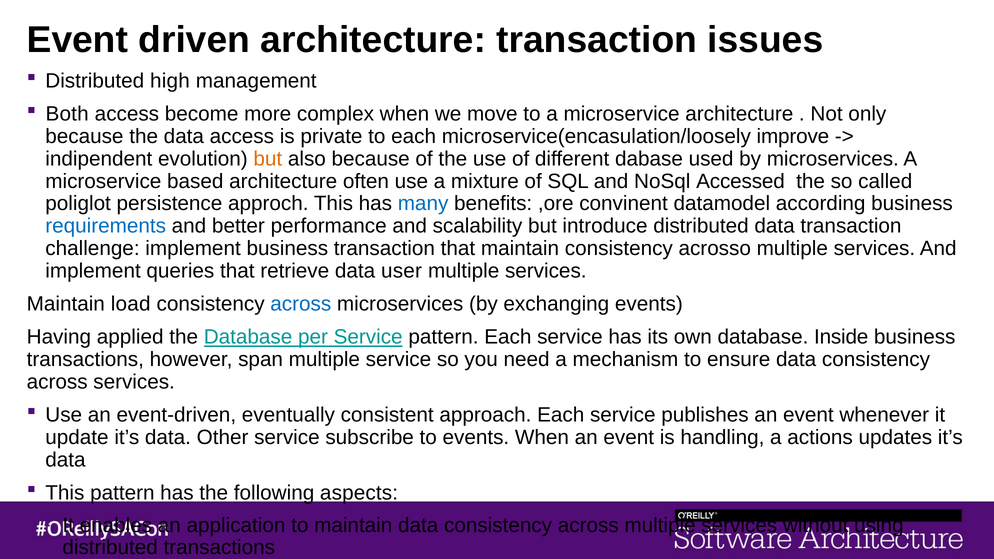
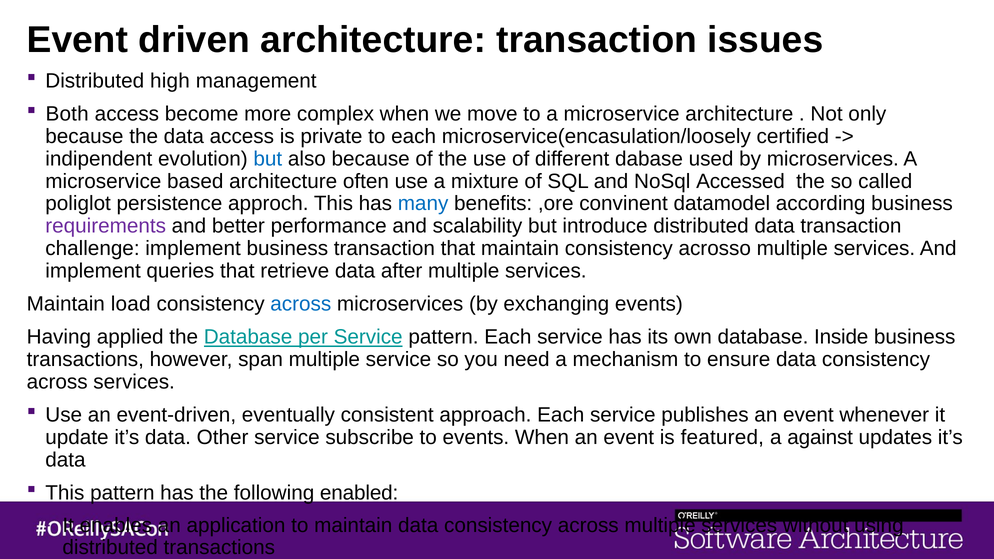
improve: improve -> certified (793, 137)
but colour: orange -> blue (268, 159)
requirements colour: blue -> purple (106, 226)
user: user -> after (402, 271)
handling: handling -> featured (722, 438)
actions: actions -> against (820, 438)
aspects: aspects -> enabled (359, 493)
